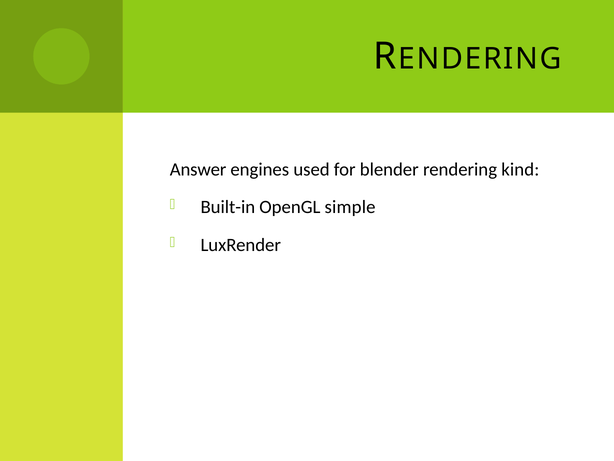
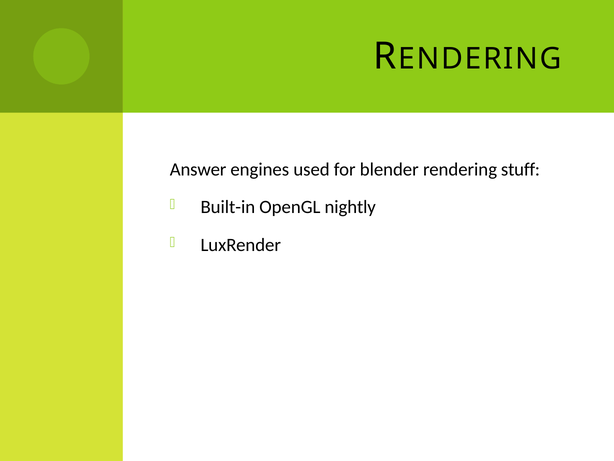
kind: kind -> stuff (520, 169)
simple: simple -> nightly (350, 207)
